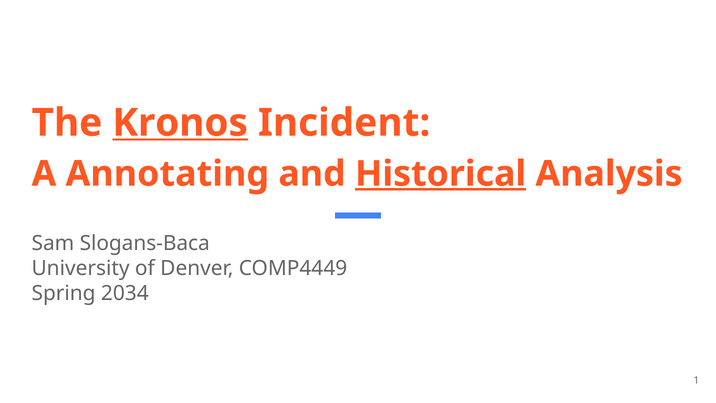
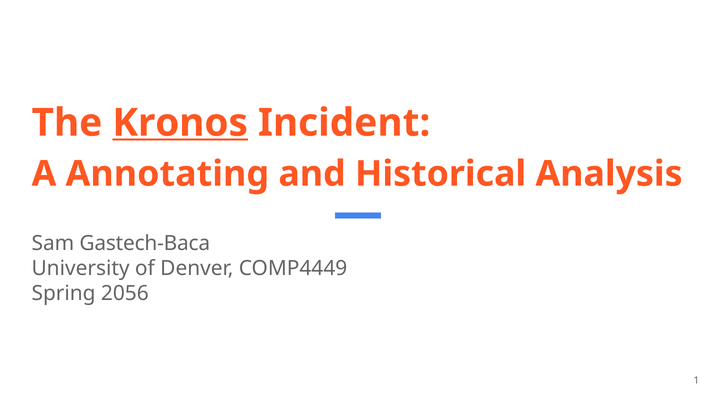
Historical underline: present -> none (441, 174)
Slogans-Baca: Slogans-Baca -> Gastech-Baca (145, 243)
2034: 2034 -> 2056 (125, 293)
